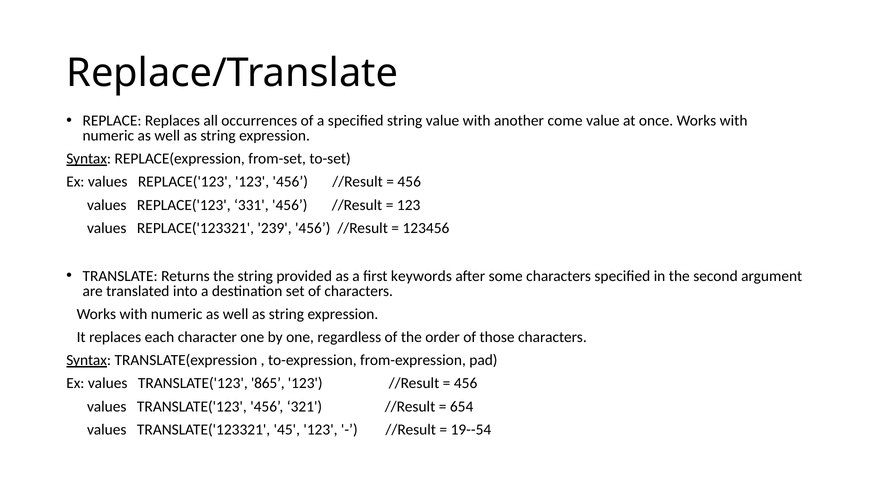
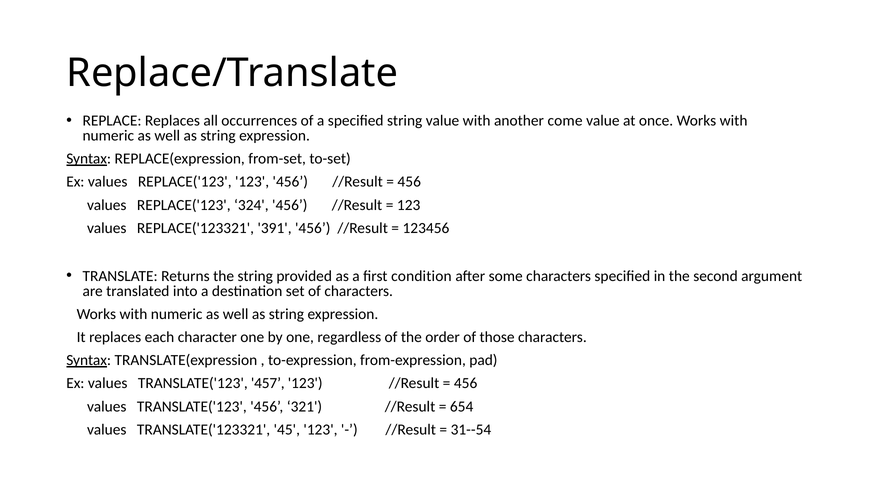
331: 331 -> 324 (251, 205)
239: 239 -> 391 (275, 228)
keywords: keywords -> condition (421, 276)
865: 865 -> 457 (268, 383)
19--54: 19--54 -> 31--54 (471, 429)
